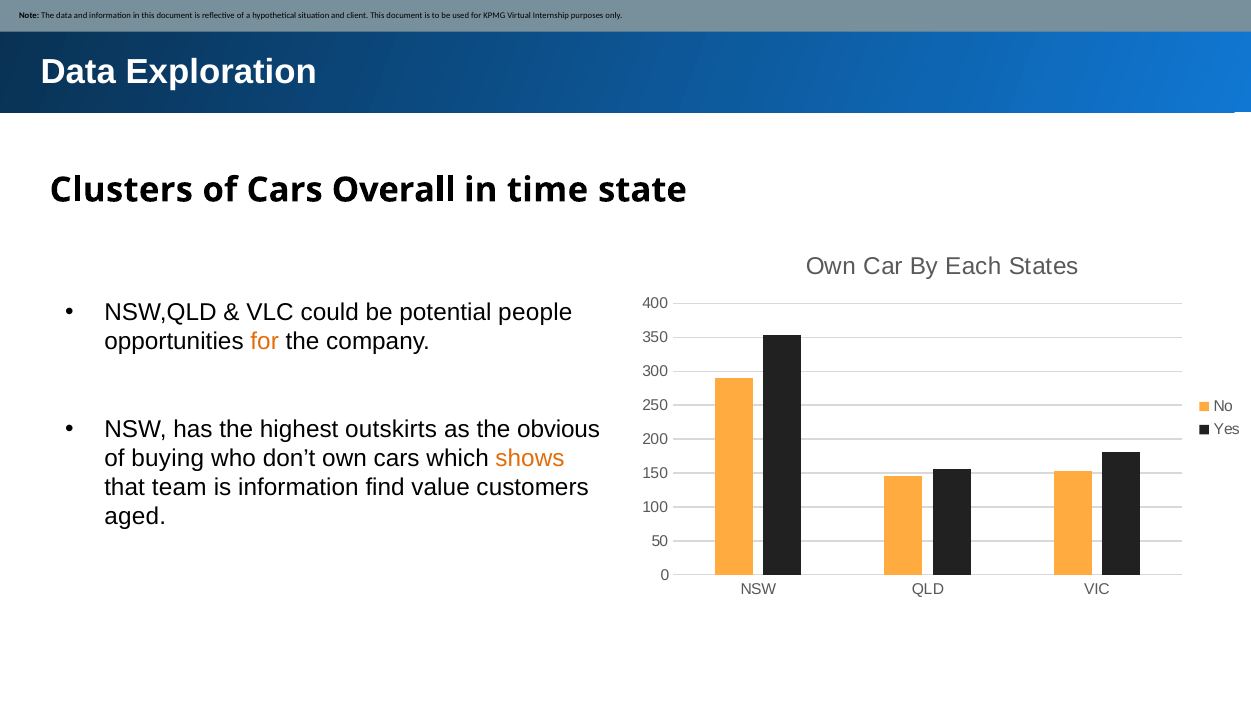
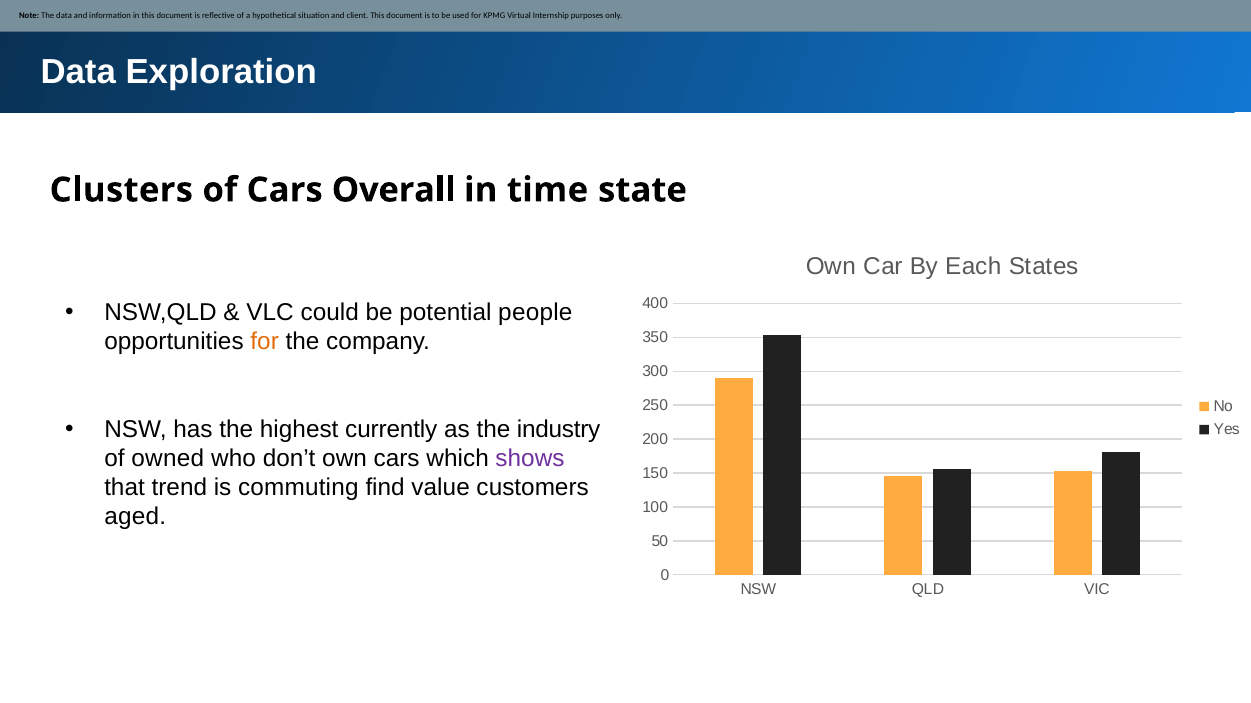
outskirts: outskirts -> currently (391, 430)
obvious: obvious -> industry (559, 430)
buying: buying -> owned (168, 459)
shows colour: orange -> purple (530, 459)
team: team -> trend (179, 488)
is information: information -> commuting (298, 488)
